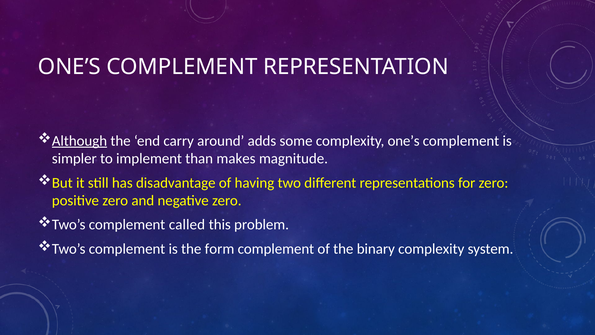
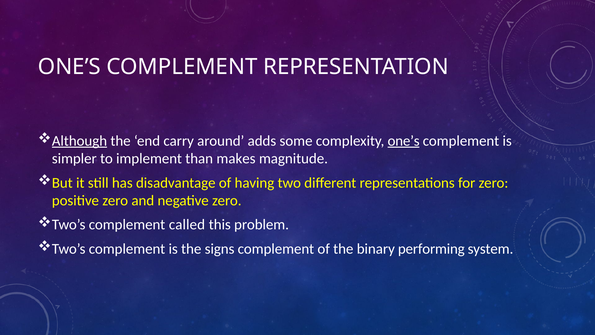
one’s underline: none -> present (404, 141)
form: form -> signs (220, 249)
binary complexity: complexity -> performing (431, 249)
